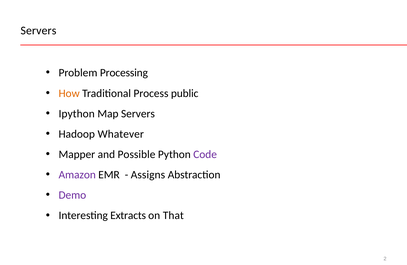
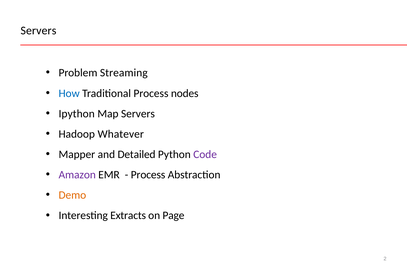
Processing: Processing -> Streaming (124, 73)
How colour: orange -> blue (69, 93)
public: public -> nodes (185, 93)
Possible: Possible -> Detailed (137, 154)
Assigns: Assigns -> Process (148, 175)
Demo colour: purple -> orange (72, 195)
That: That -> Page (173, 215)
